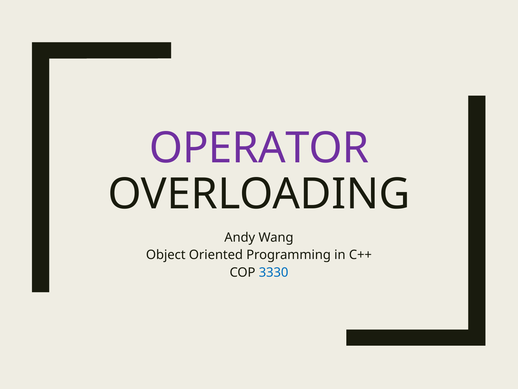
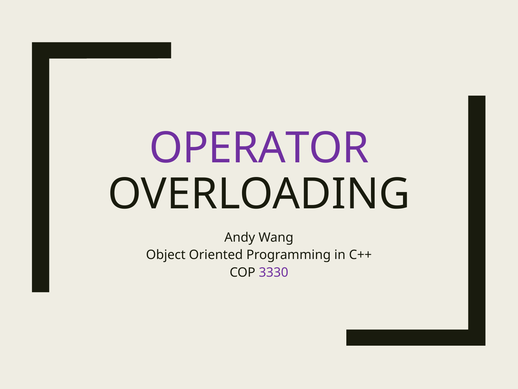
3330 colour: blue -> purple (274, 272)
